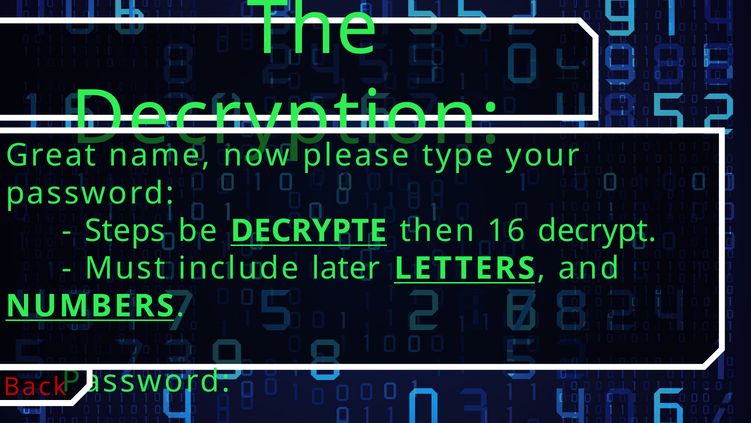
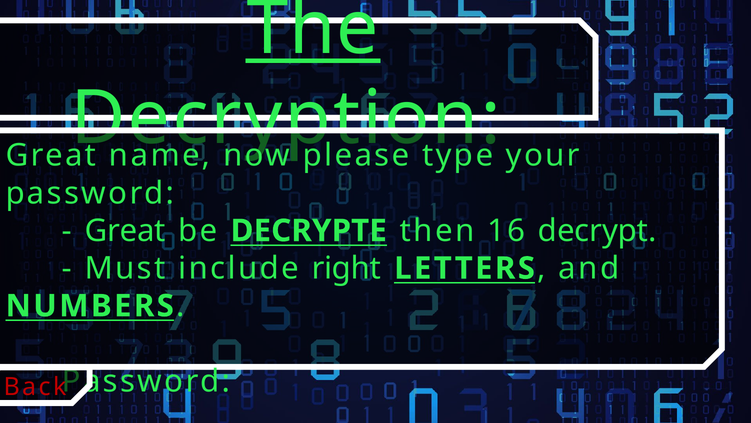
The underline: none -> present (313, 28)
Steps: Steps -> Great (125, 230)
later: later -> right (346, 268)
